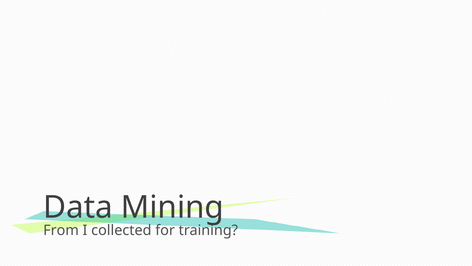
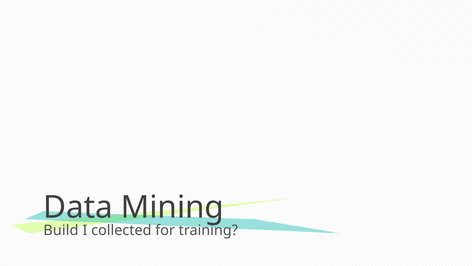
From: From -> Build (61, 230)
